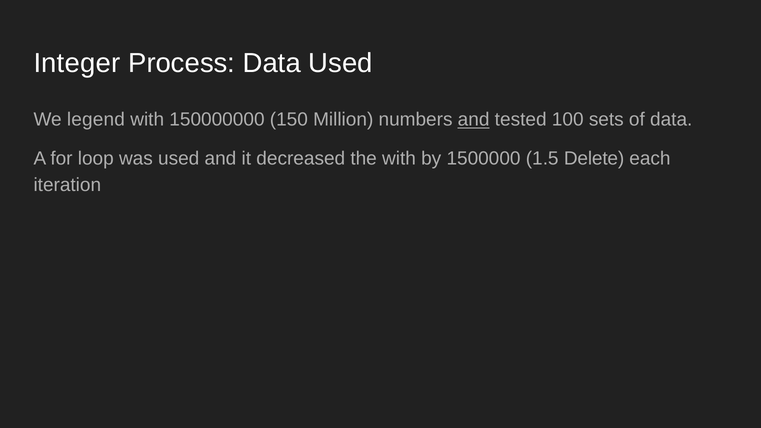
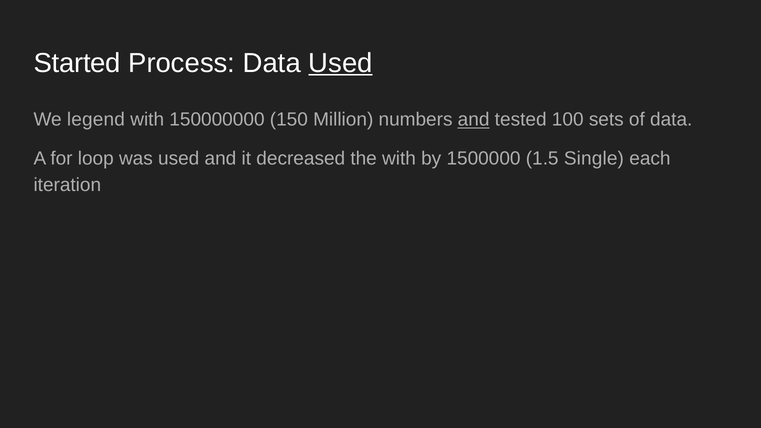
Integer: Integer -> Started (77, 63)
Used underline: none -> present (341, 63)
Delete: Delete -> Single (594, 159)
